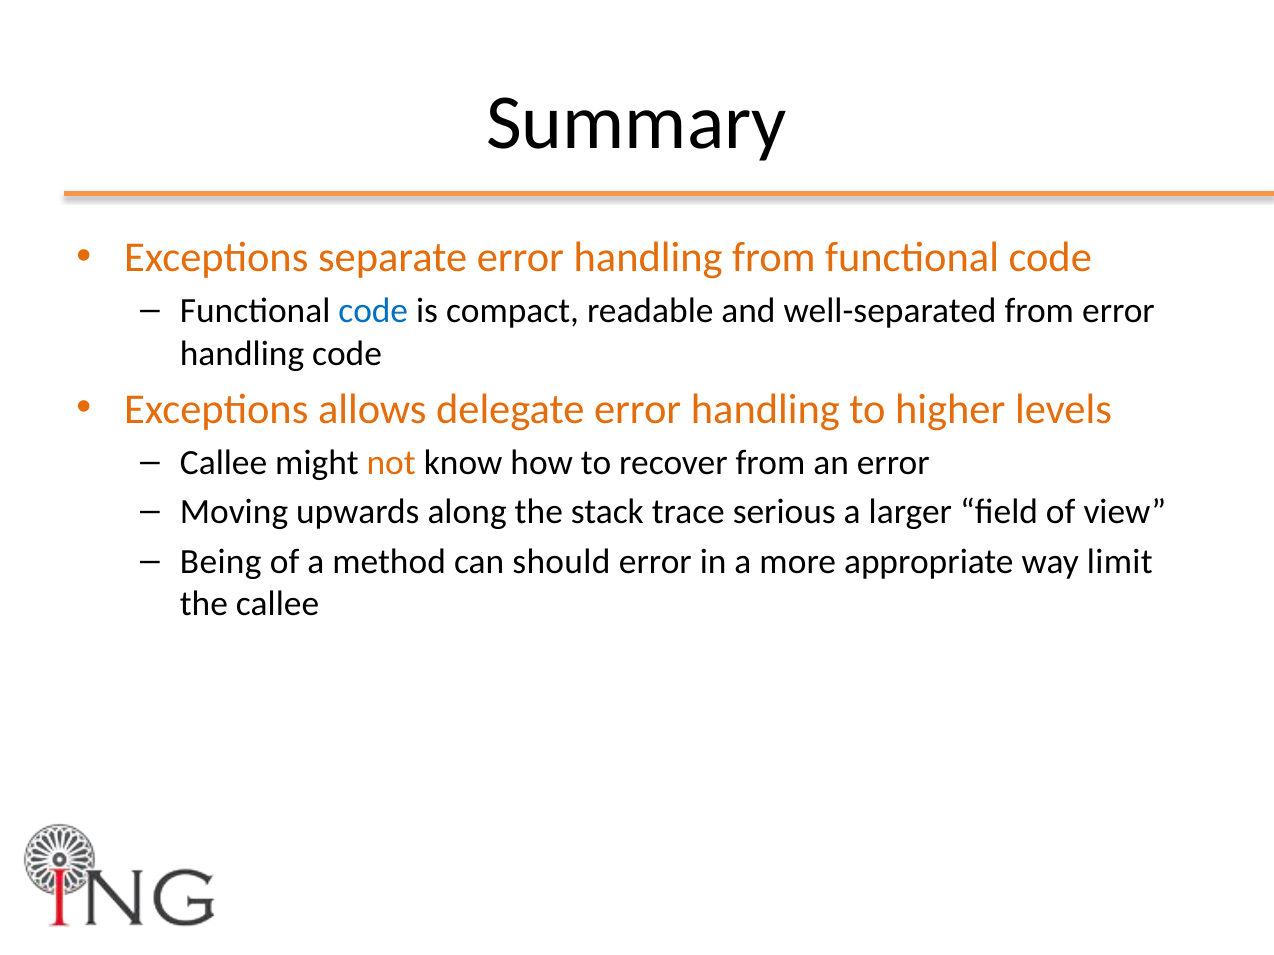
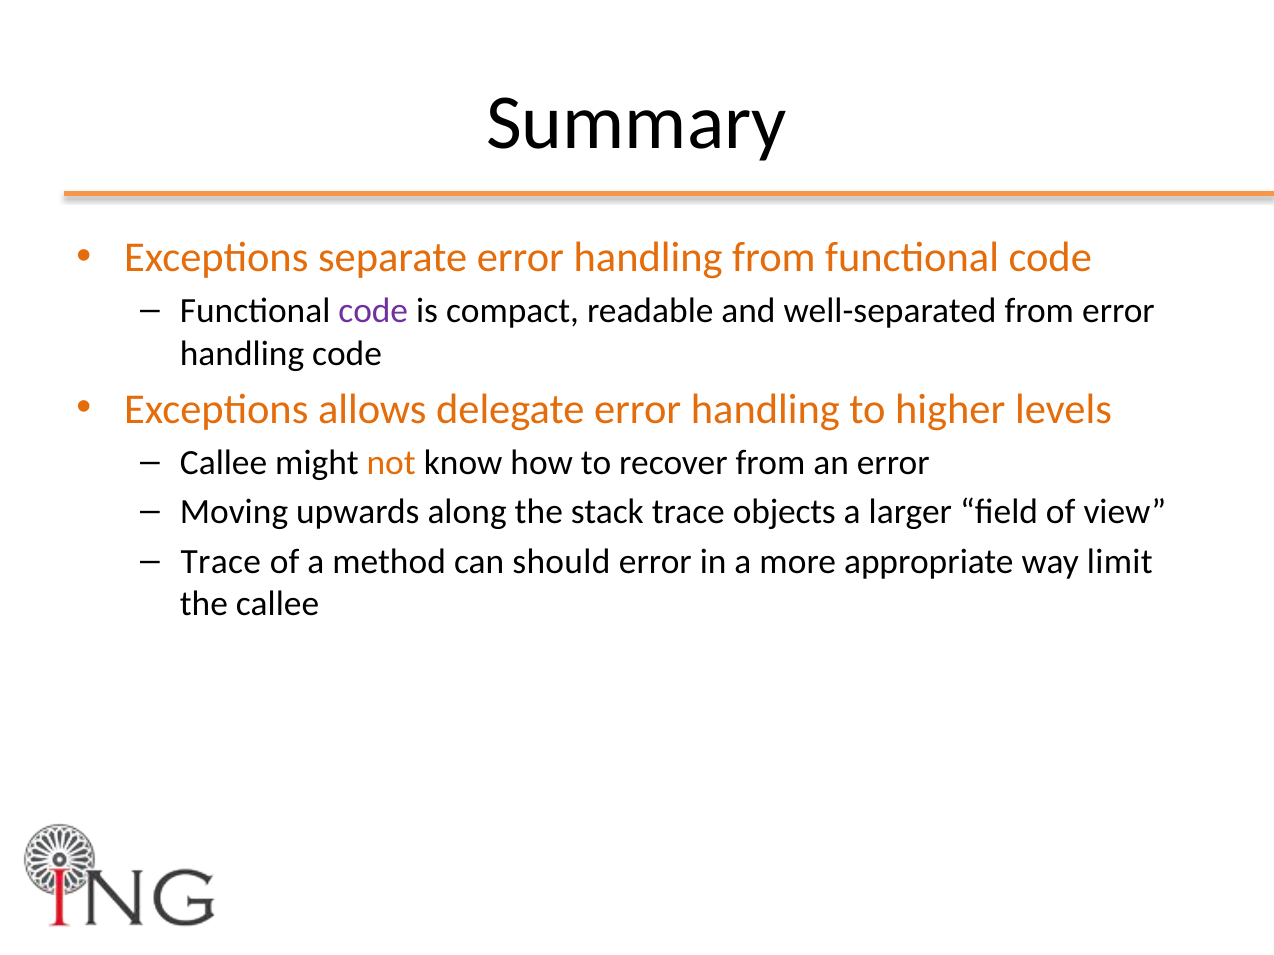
code colour: blue -> purple (373, 311)
serious: serious -> objects (784, 512)
Being: Being -> Trace (221, 562)
